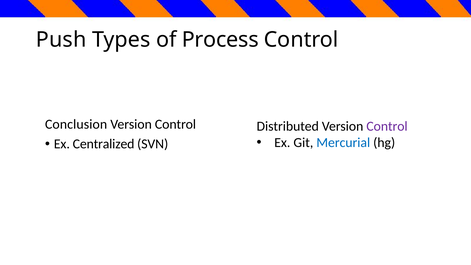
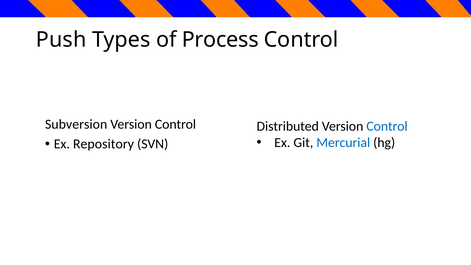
Conclusion: Conclusion -> Subversion (76, 124)
Control colour: purple -> blue (387, 126)
Centralized: Centralized -> Repository (103, 144)
